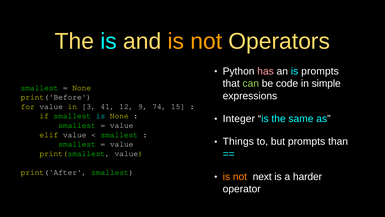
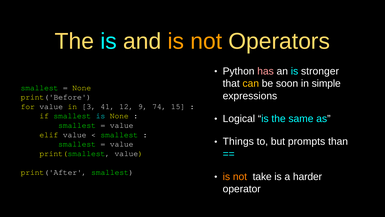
is prompts: prompts -> stronger (320, 71)
can colour: light green -> yellow (251, 83)
code: code -> soon (287, 83)
Integer: Integer -> Logical (239, 118)
next: next -> take (262, 176)
